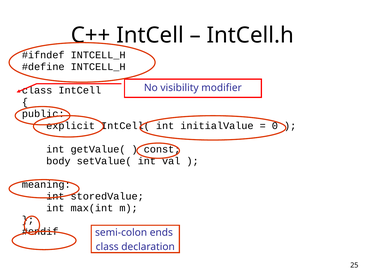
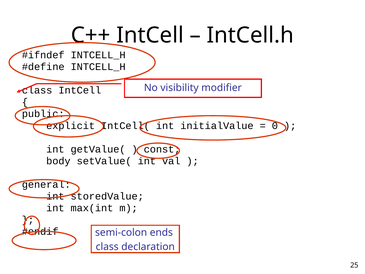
meaning: meaning -> general (46, 184)
